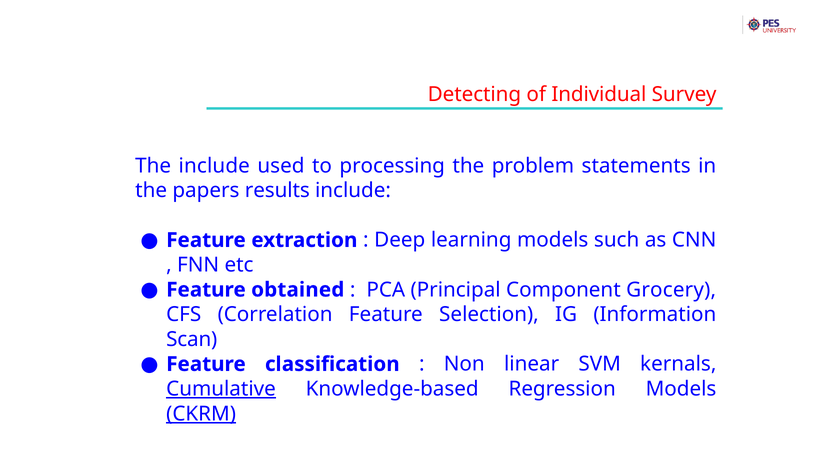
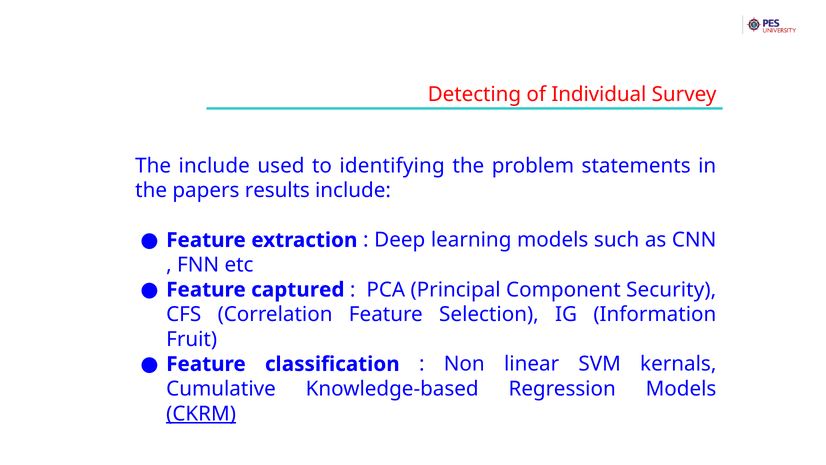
processing: processing -> identifying (392, 166)
obtained: obtained -> captured (298, 290)
Grocery: Grocery -> Security (671, 290)
Scan: Scan -> Fruit (192, 339)
Cumulative underline: present -> none (221, 389)
